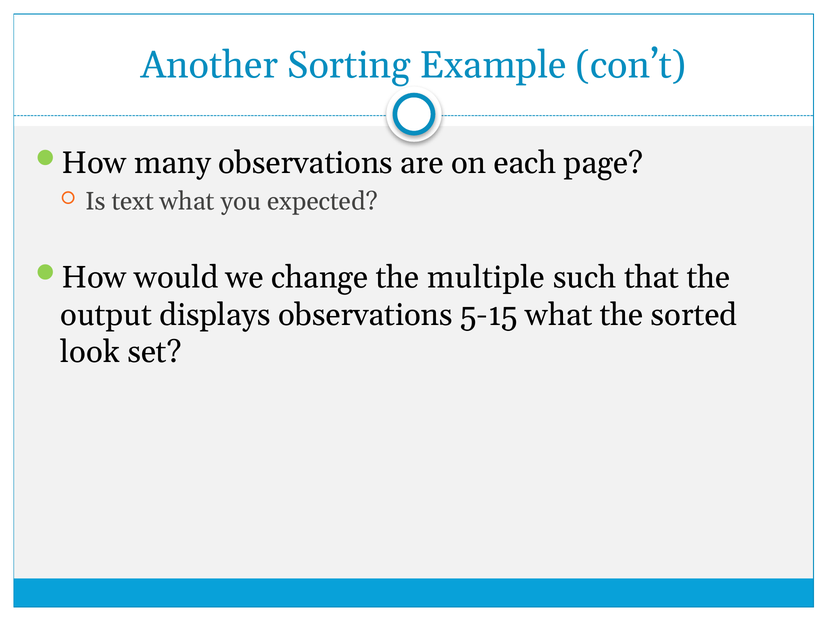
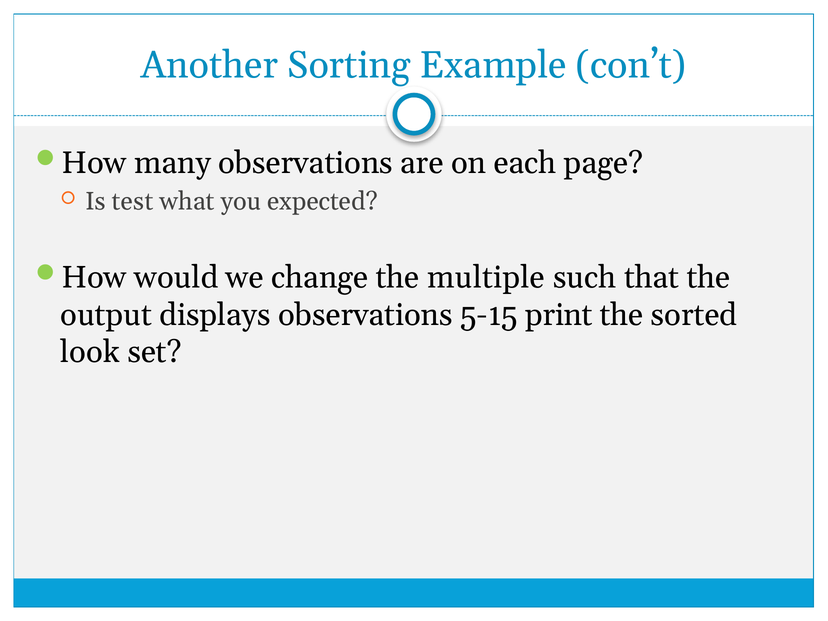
text: text -> test (133, 202)
5-15 what: what -> print (559, 315)
